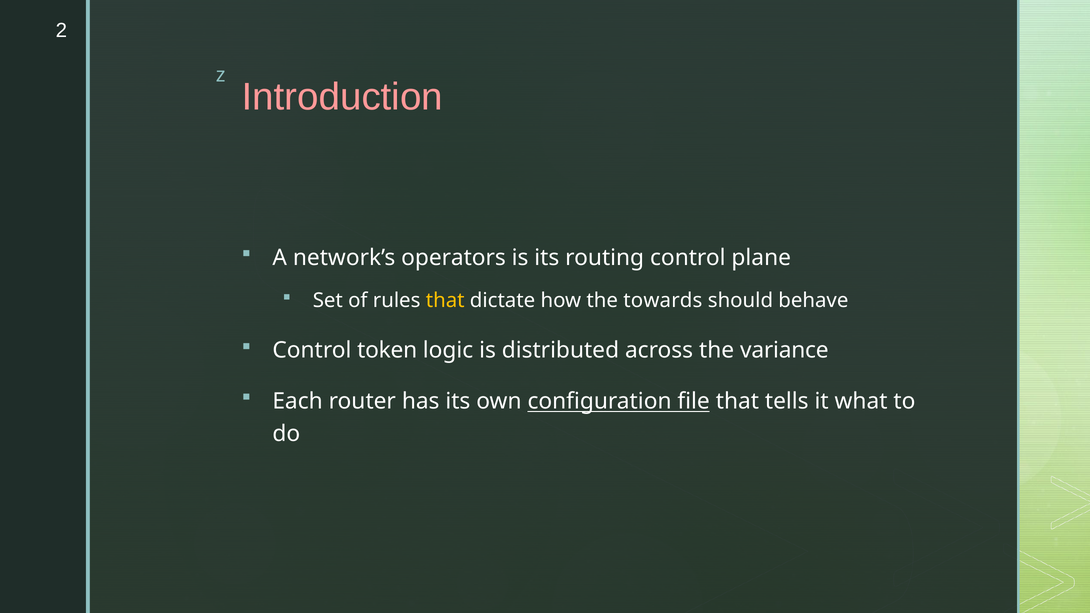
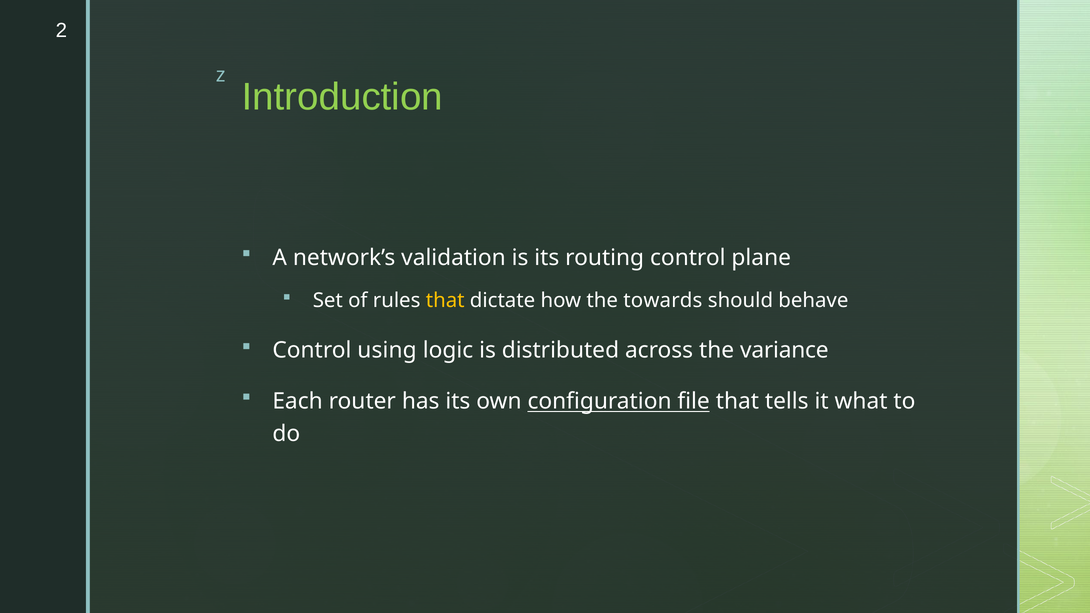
Introduction colour: pink -> light green (342, 97)
operators: operators -> validation (453, 258)
token: token -> using (387, 350)
